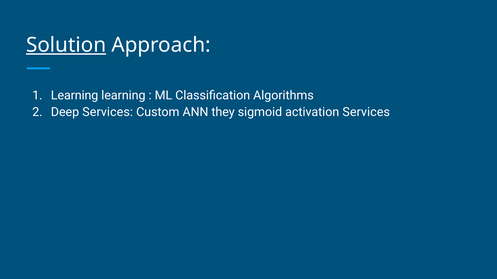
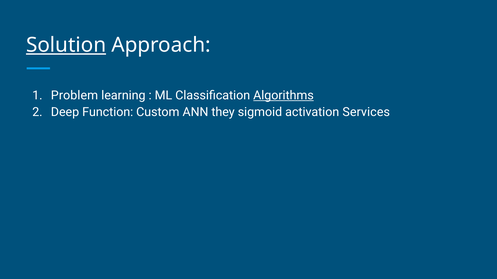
Learning: Learning -> Problem (75, 96)
Algorithms underline: none -> present (283, 96)
Deep Services: Services -> Function (108, 112)
